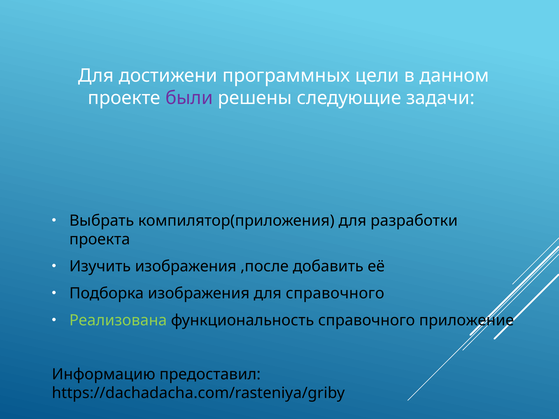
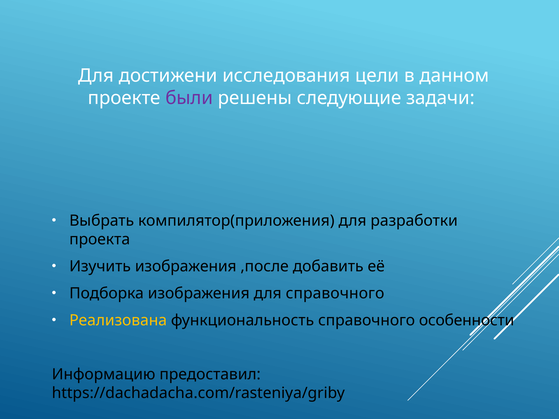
программных: программных -> исследования (286, 76)
Реализована colour: light green -> yellow (118, 321)
приложение: приложение -> особенности (467, 321)
